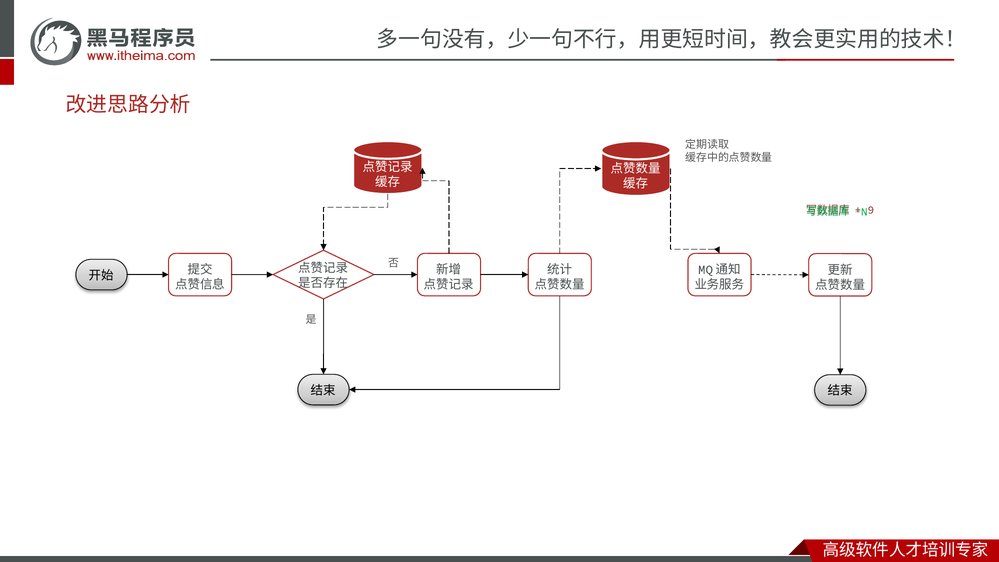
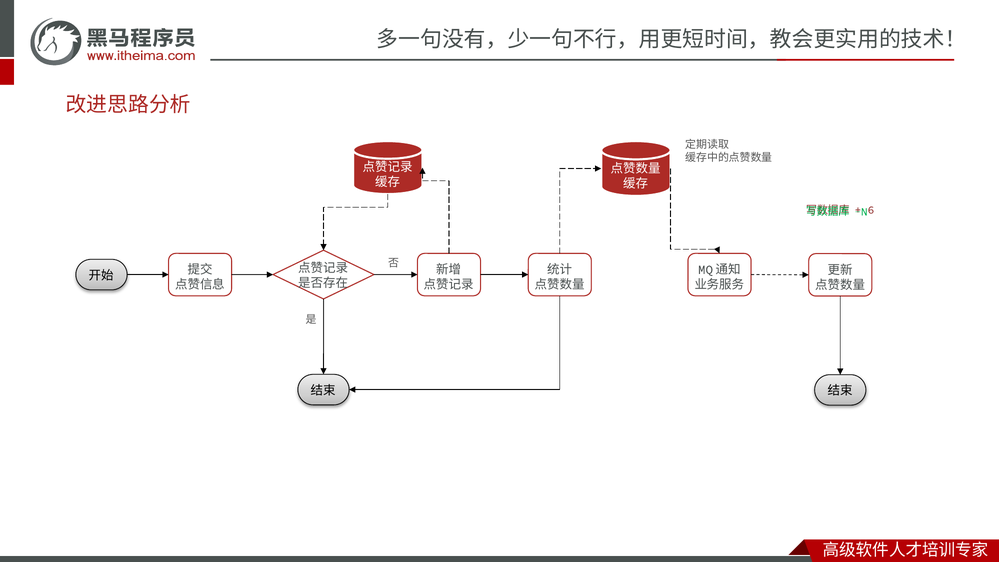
9: 9 -> 6 (871, 210)
